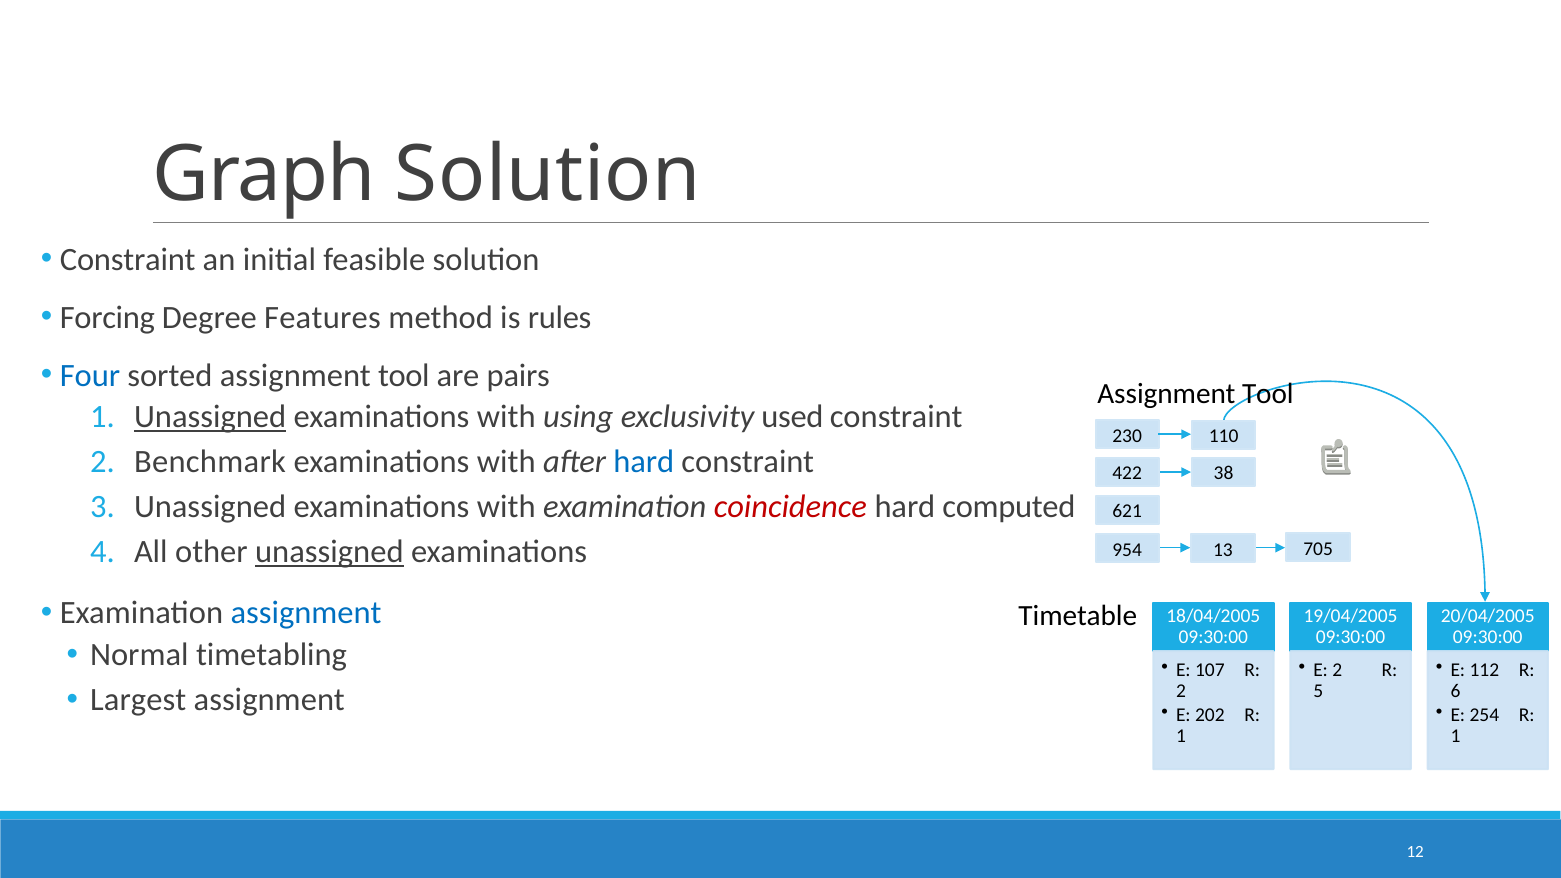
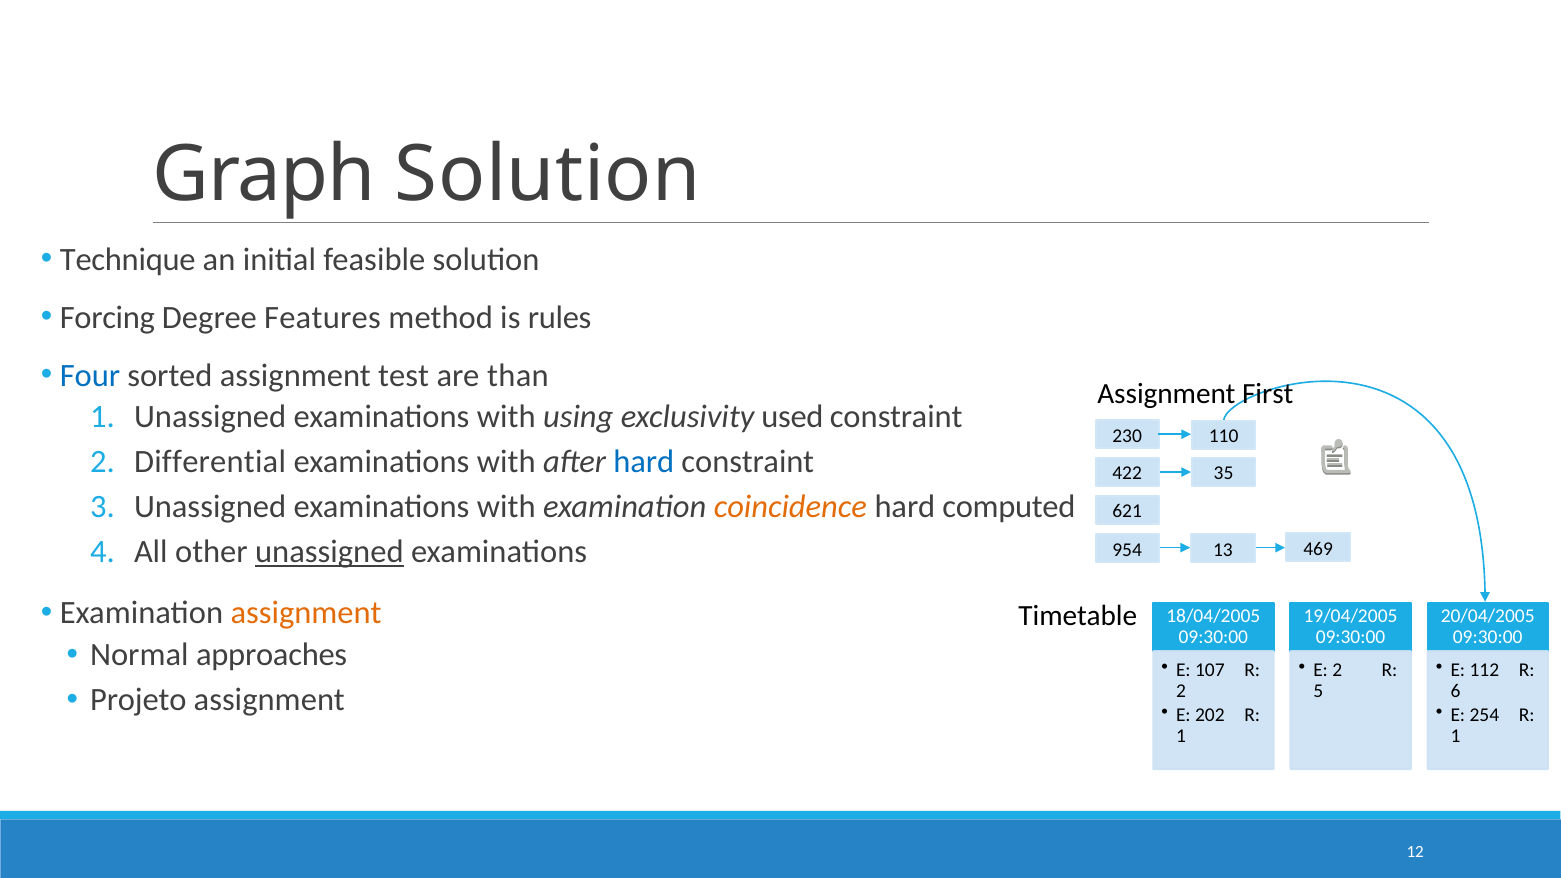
Constraint: Constraint -> Technique (128, 260)
sorted assignment tool: tool -> test (404, 375)
pairs: pairs -> than (518, 375)
Tool: Tool -> First (1268, 394)
Unassigned underline: present -> none (210, 417)
Benchmark: Benchmark -> Differential (210, 462)
38: 38 -> 35 (1224, 474)
coincidence colour: red -> orange (790, 507)
705: 705 -> 469 (1318, 549)
assignment colour: blue -> orange (306, 613)
timetabling: timetabling -> approaches (272, 655)
Largest: Largest -> Projeto (138, 700)
